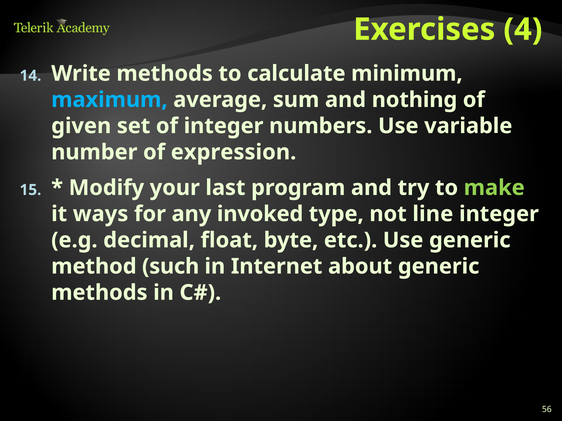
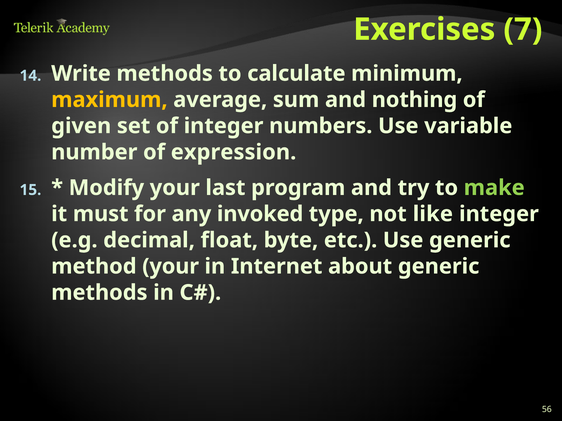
4: 4 -> 7 (523, 30)
maximum colour: light blue -> yellow (109, 100)
ways: ways -> must (101, 214)
line: line -> like (433, 214)
method such: such -> your (171, 267)
